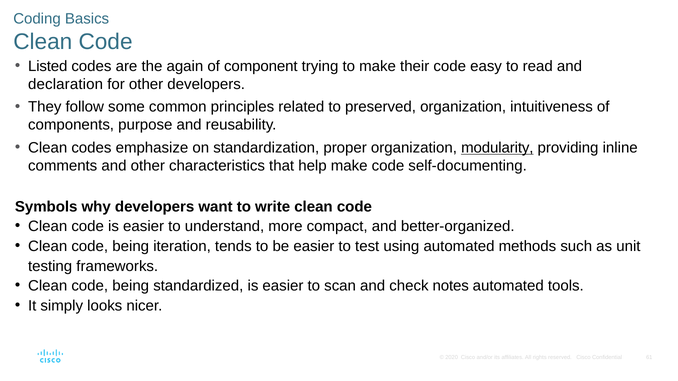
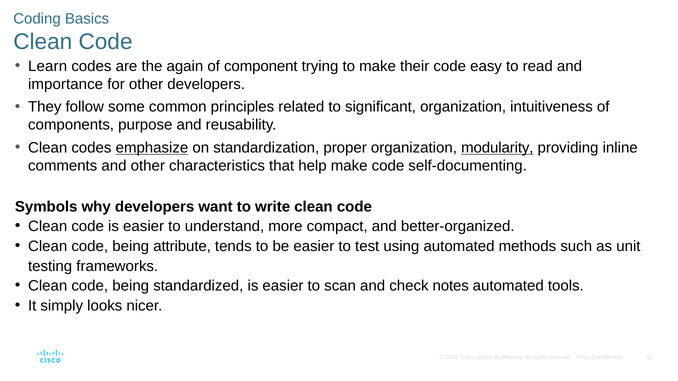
Listed: Listed -> Learn (48, 66)
declaration: declaration -> importance (66, 84)
preserved: preserved -> significant (381, 107)
emphasize underline: none -> present (152, 148)
iteration: iteration -> attribute (182, 246)
